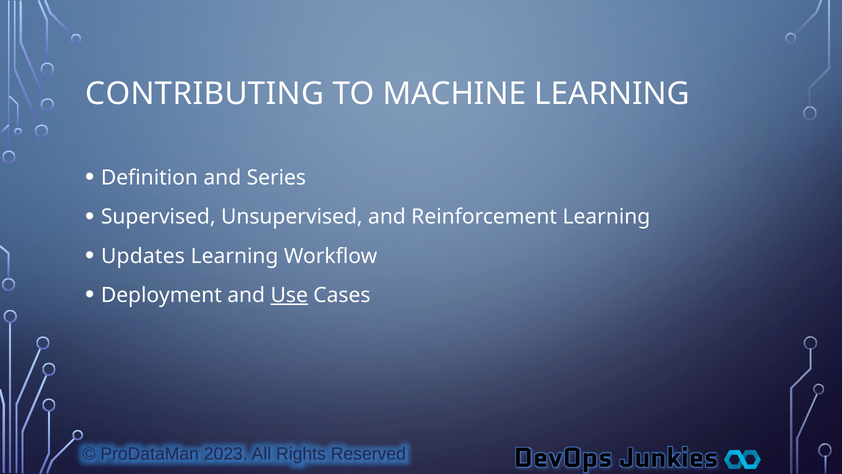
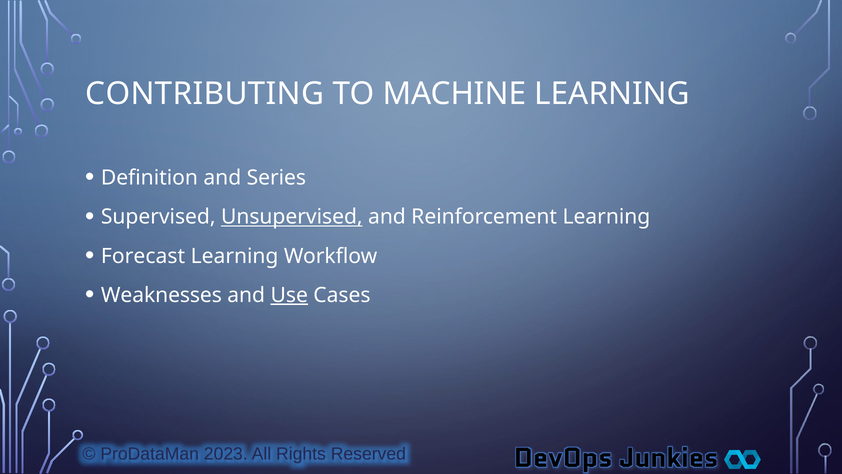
Unsupervised underline: none -> present (292, 217)
Updates: Updates -> Forecast (143, 256)
Deployment: Deployment -> Weaknesses (161, 295)
